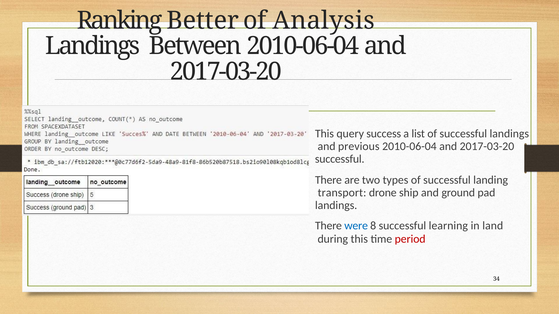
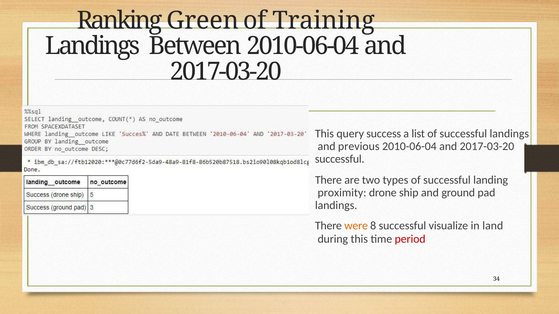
Better: Better -> Green (203, 21)
Analysis: Analysis -> Training (324, 21)
transport: transport -> proximity (342, 193)
were colour: blue -> orange (356, 226)
learning: learning -> visualize (448, 226)
